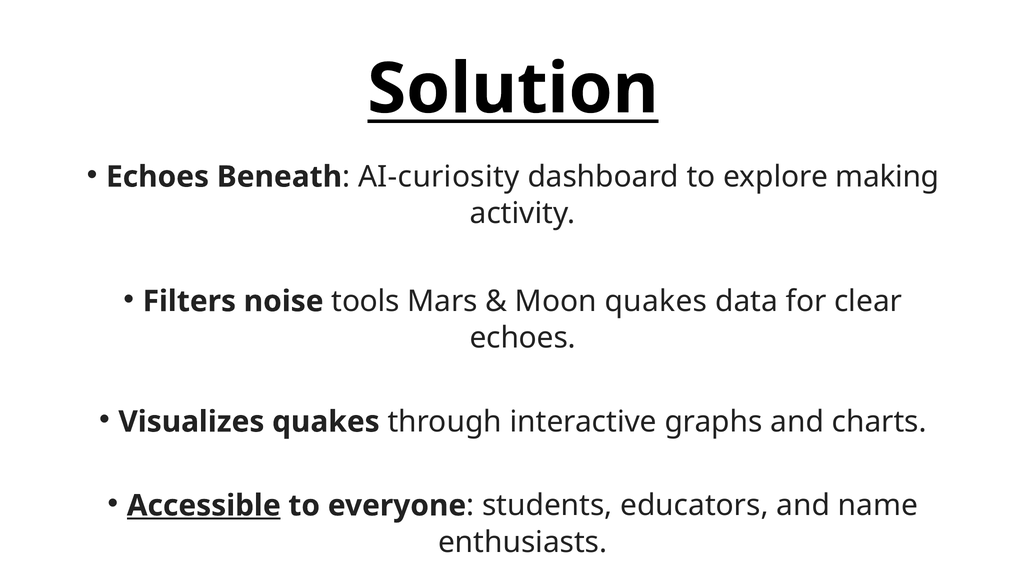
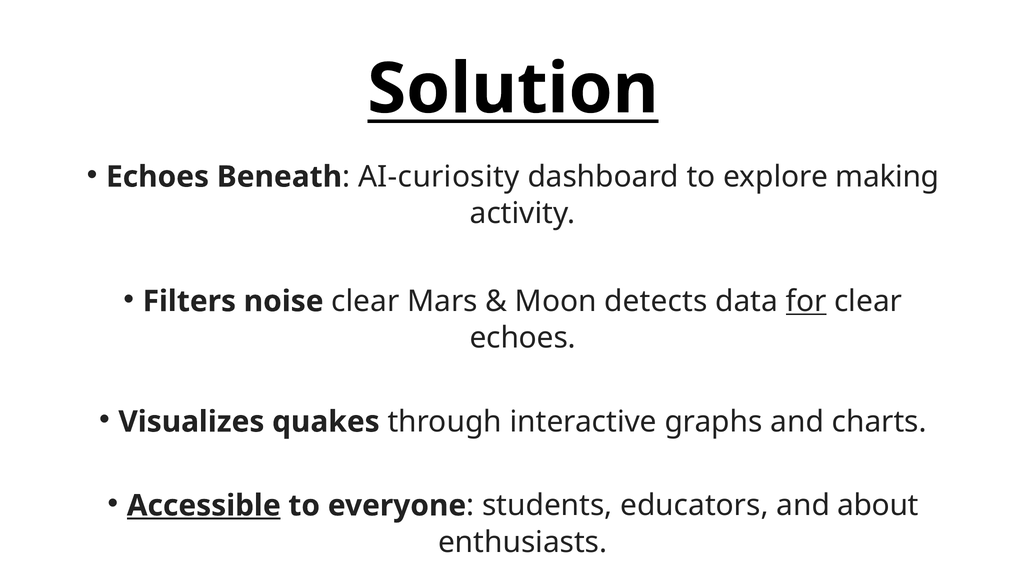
noise tools: tools -> clear (365, 301)
Moon quakes: quakes -> detects (656, 301)
for underline: none -> present (806, 301)
name: name -> about (878, 506)
